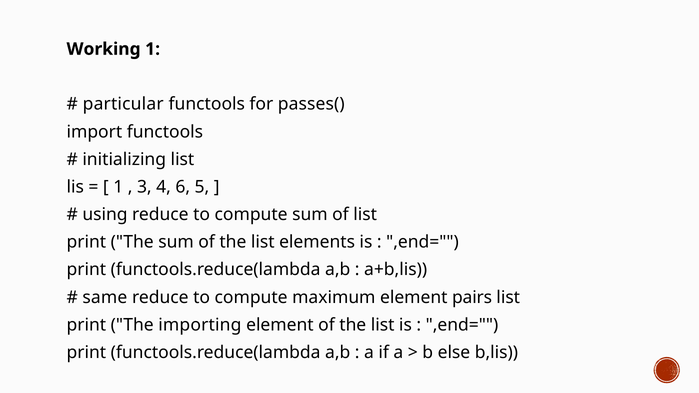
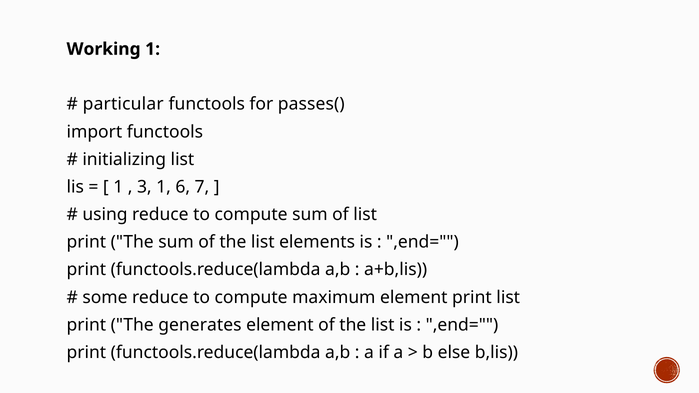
3 4: 4 -> 1 (164, 187)
5: 5 -> 7 (202, 187)
same: same -> some (105, 297)
element pairs: pairs -> print (472, 297)
importing: importing -> generates (200, 325)
